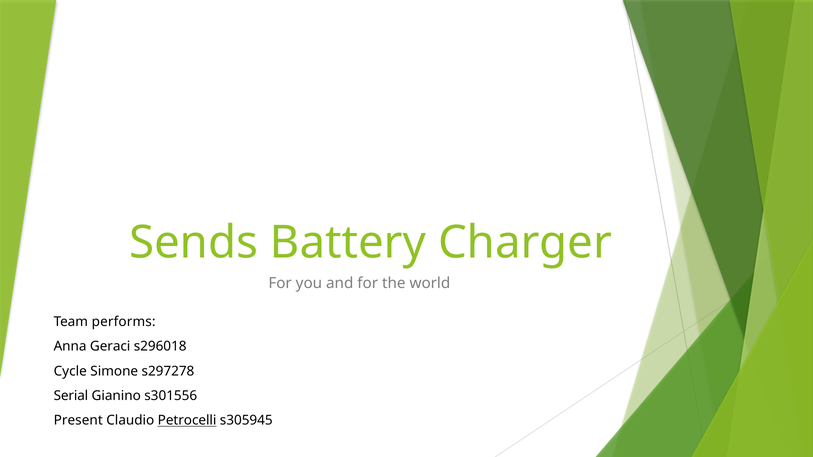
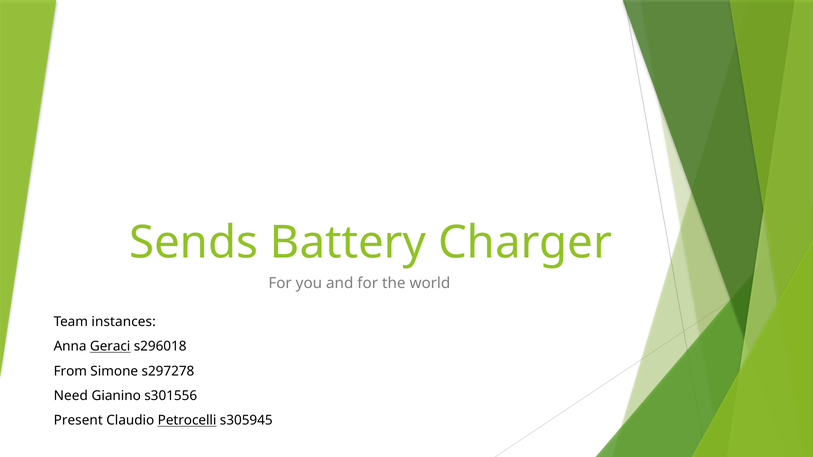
performs: performs -> instances (124, 322)
Geraci underline: none -> present (110, 347)
Cycle: Cycle -> From (70, 371)
Serial: Serial -> Need (71, 396)
